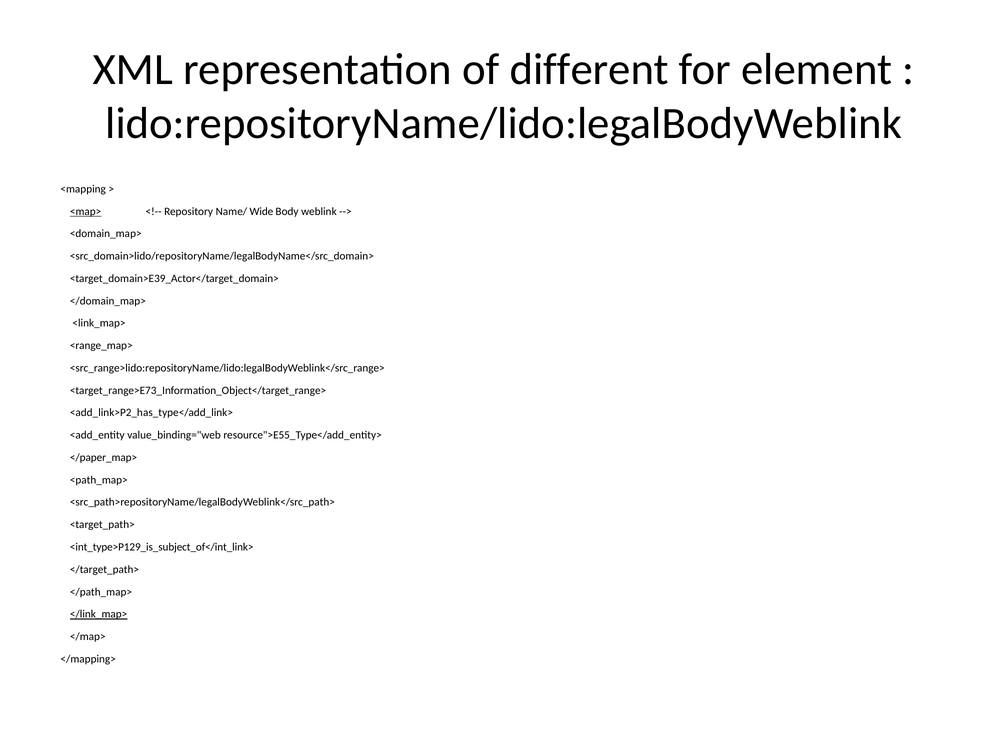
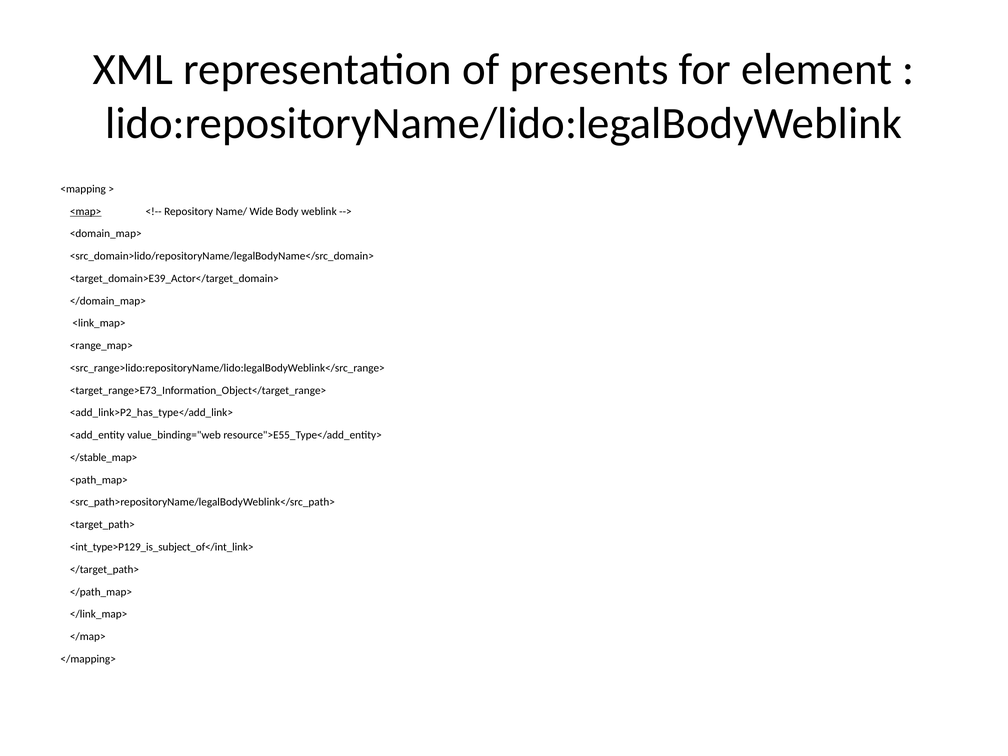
different: different -> presents (589, 70)
</paper_map>: </paper_map> -> </stable_map> (104, 458)
</link_map> underline: present -> none (99, 614)
